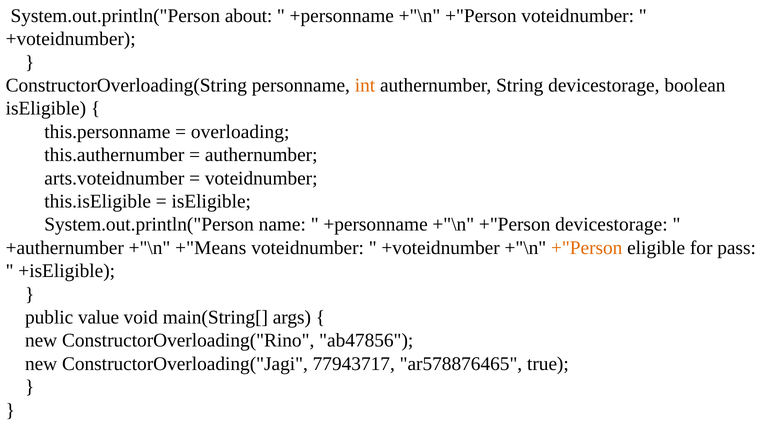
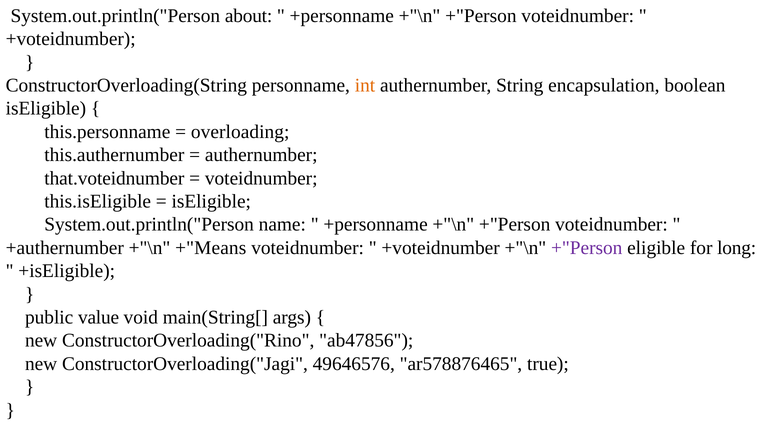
String devicestorage: devicestorage -> encapsulation (604, 85)
arts.voteidnumber: arts.voteidnumber -> that.voteidnumber (114, 178)
devicestorage: devicestorage -> voteidnumber (611, 224)
+"Person colour: orange -> purple (587, 248)
pass: pass -> long (737, 248)
77943717: 77943717 -> 49646576 (354, 364)
